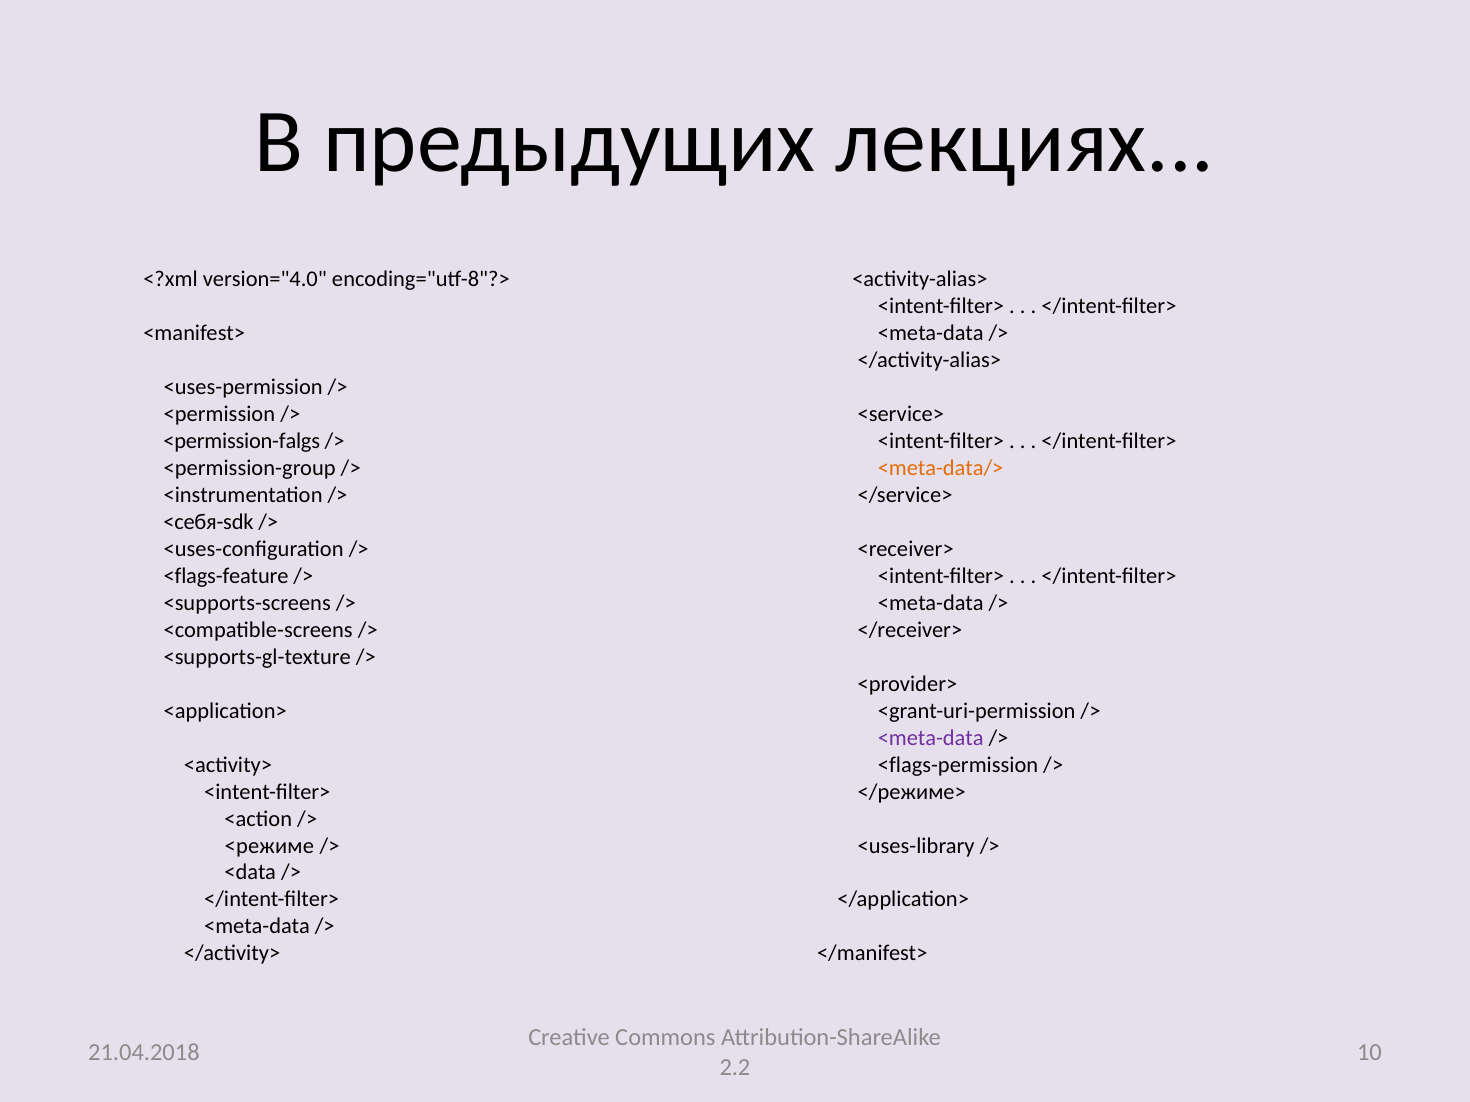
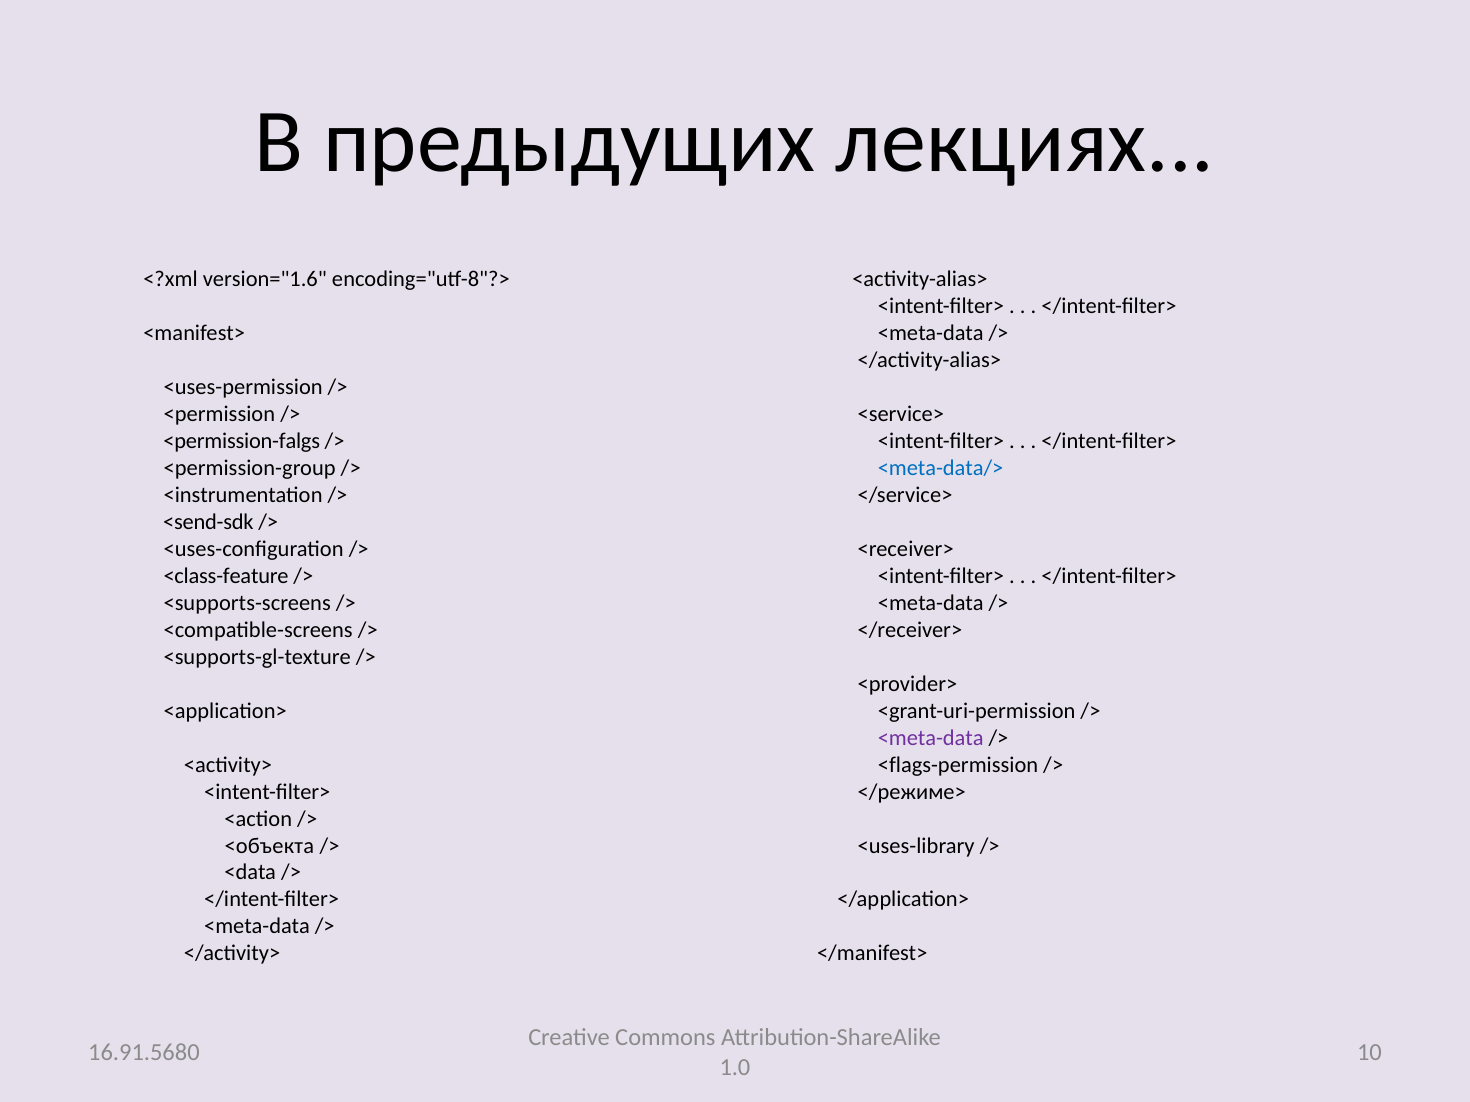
version="4.0: version="4.0 -> version="1.6 (265, 280)
<meta-data/> colour: orange -> blue (941, 468)
<себя-sdk: <себя-sdk -> <send-sdk (208, 522)
<flags-feature: <flags-feature -> <class-feature (226, 576)
<режиме: <режиме -> <объекта (269, 846)
21.04.2018: 21.04.2018 -> 16.91.5680 (144, 1053)
2.2: 2.2 -> 1.0 (735, 1068)
